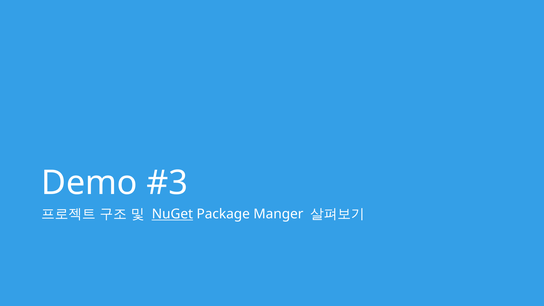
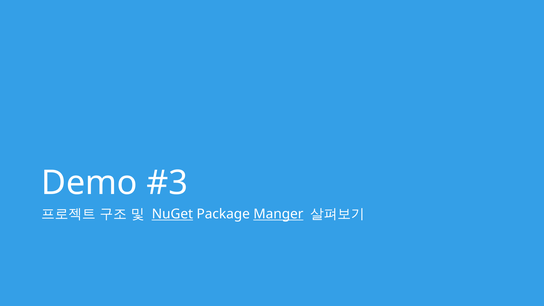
Manger underline: none -> present (278, 214)
